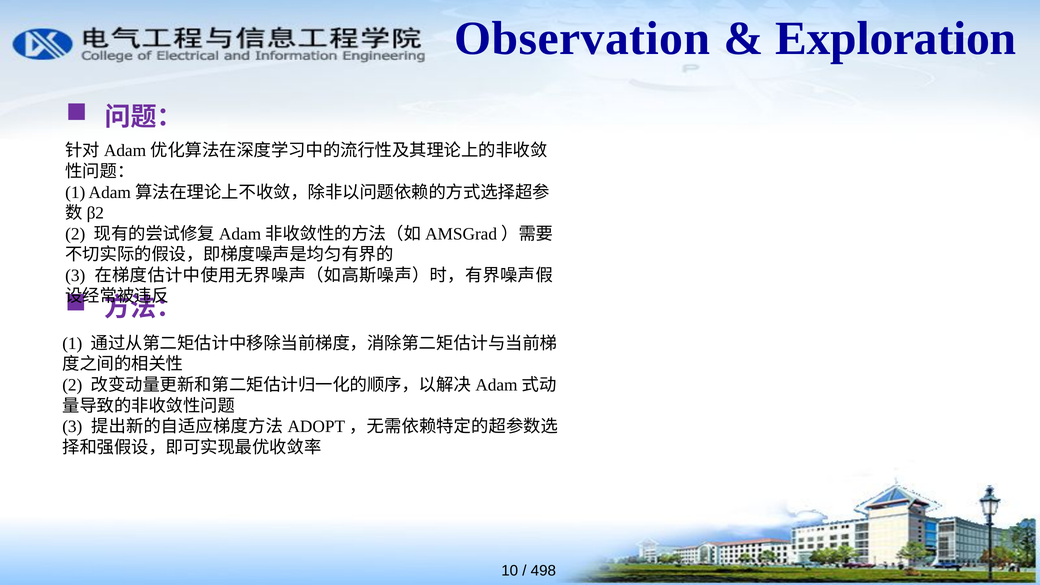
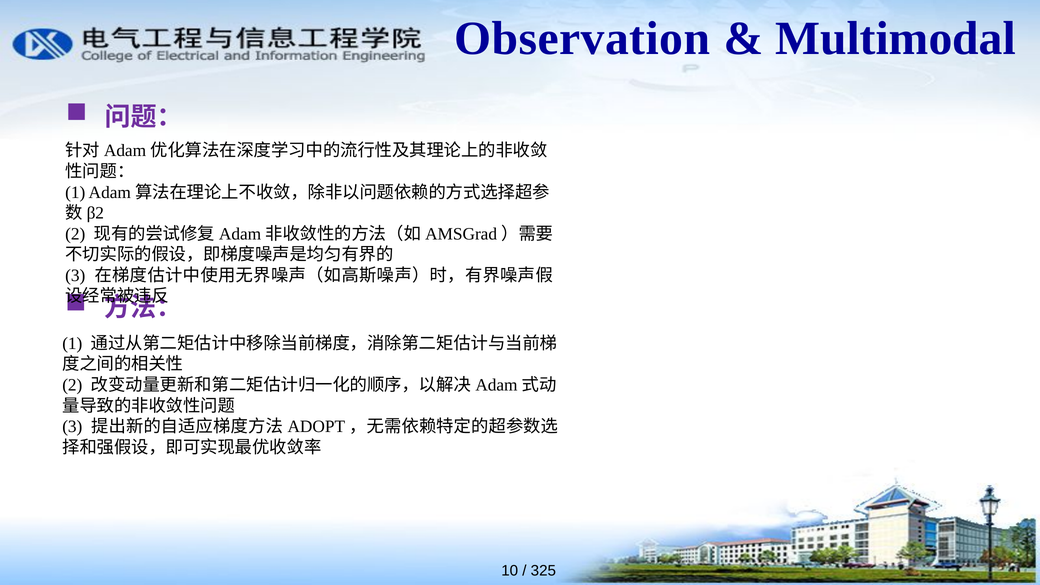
Exploration: Exploration -> Multimodal (896, 38)
498: 498 -> 325 (543, 571)
